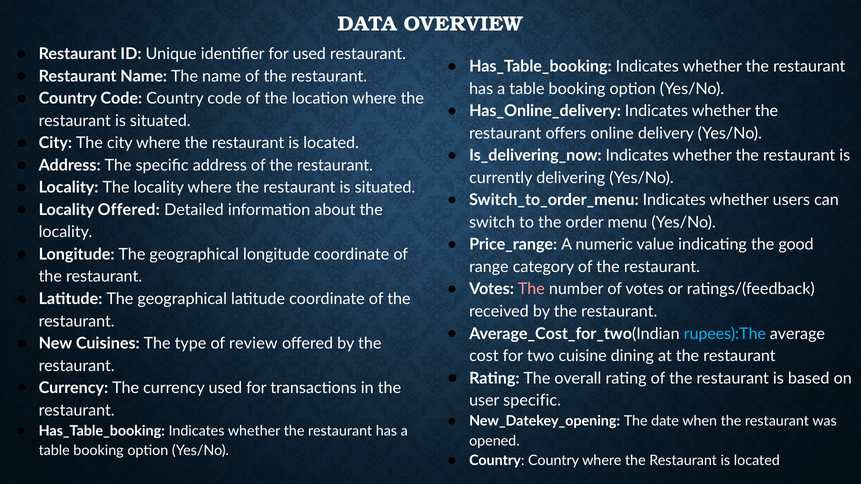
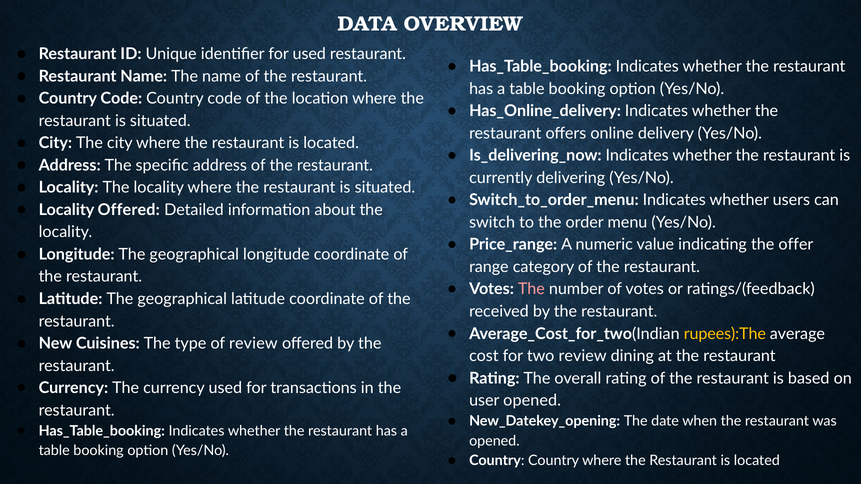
good: good -> offer (796, 245)
rupees):The colour: light blue -> yellow (725, 334)
two cuisine: cuisine -> review (583, 356)
user specific: specific -> opened (532, 401)
